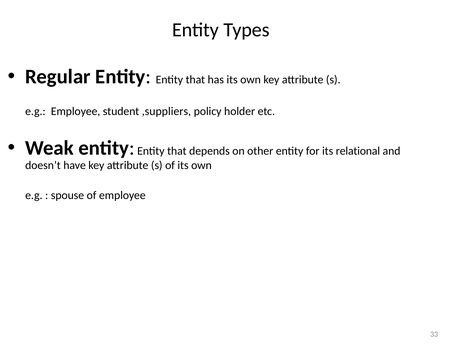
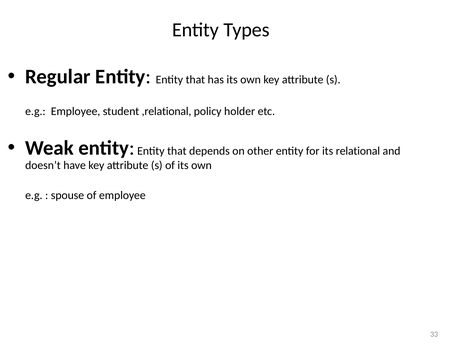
,suppliers: ,suppliers -> ,relational (167, 111)
